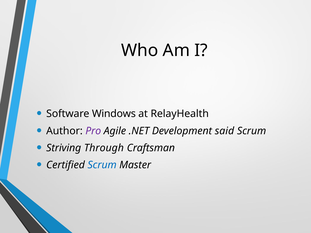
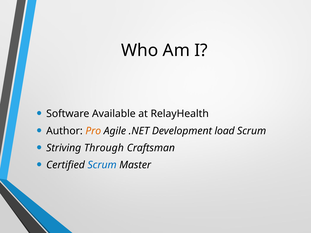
Windows: Windows -> Available (114, 114)
Pro colour: purple -> orange (93, 131)
said: said -> load (225, 131)
